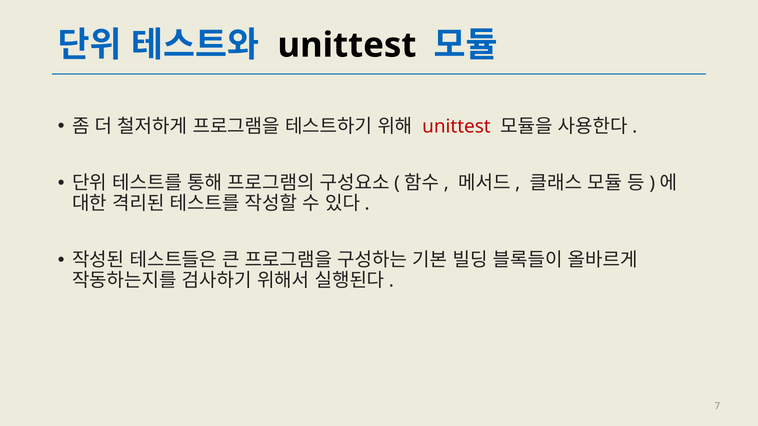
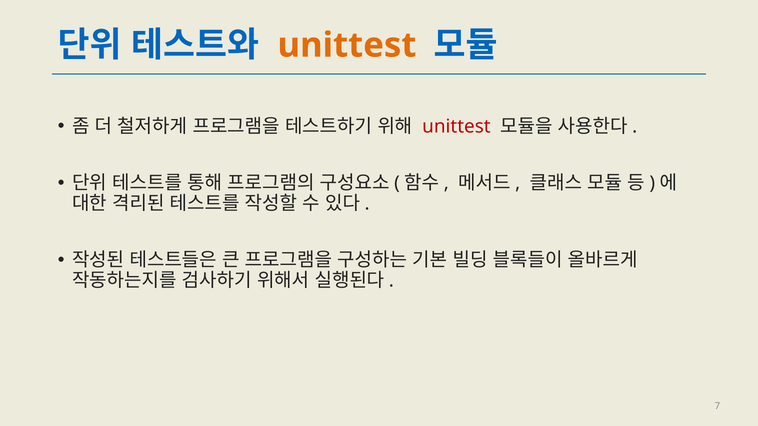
unittest colour: black -> orange (347, 45)
